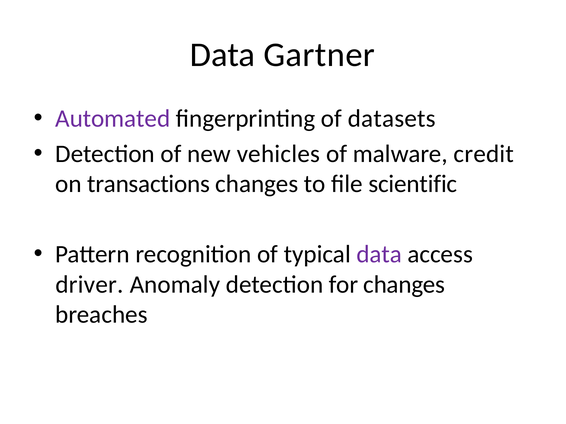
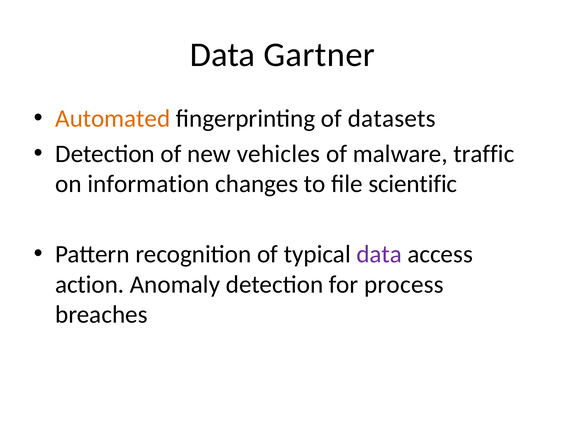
Automated colour: purple -> orange (113, 119)
credit: credit -> traffic (484, 154)
transactions: transactions -> information (148, 184)
driver: driver -> action (90, 285)
for changes: changes -> process (404, 285)
